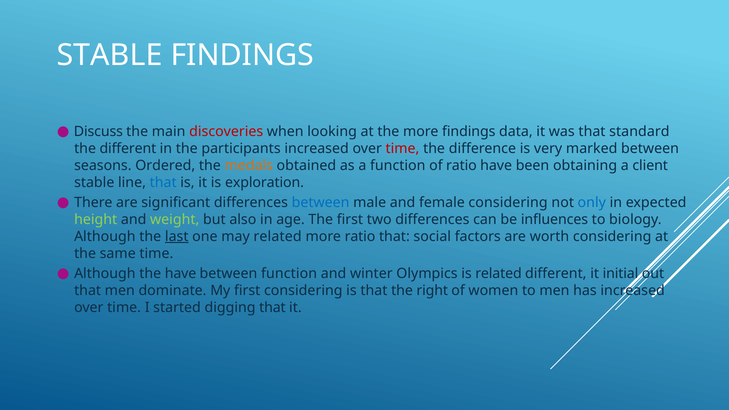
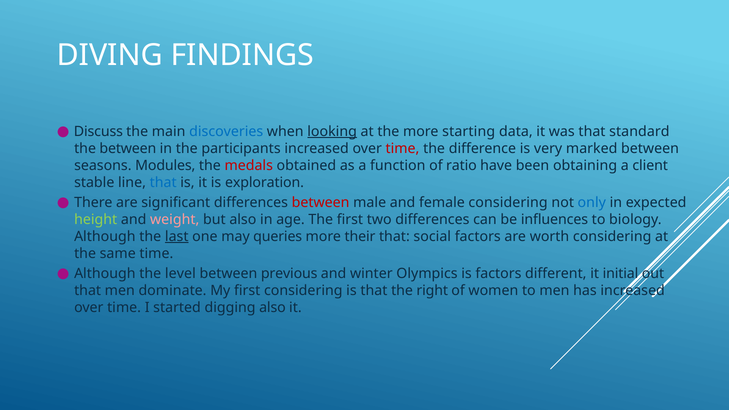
STABLE: STABLE -> DIVING (110, 55)
discoveries colour: red -> blue (226, 131)
looking underline: none -> present (332, 131)
more findings: findings -> starting (469, 131)
the different: different -> between (128, 148)
Ordered: Ordered -> Modules (165, 165)
medals colour: orange -> red (249, 165)
between colour: blue -> red (321, 203)
weight colour: light green -> pink (175, 220)
may related: related -> queries (278, 237)
more ratio: ratio -> their (360, 237)
the have: have -> level (180, 274)
between function: function -> previous (289, 274)
is related: related -> factors (498, 274)
digging that: that -> also (272, 308)
